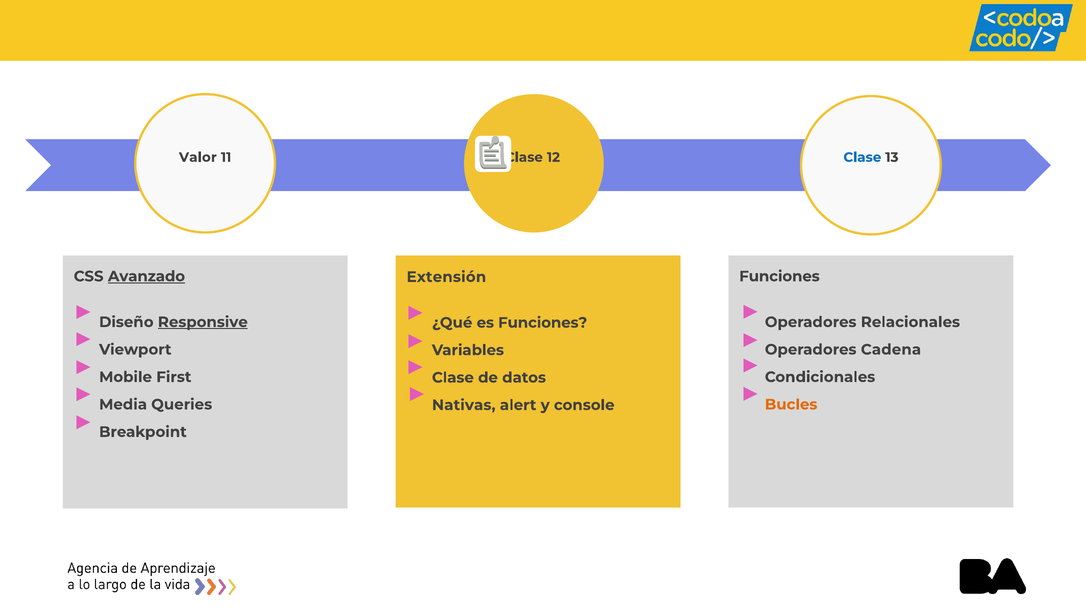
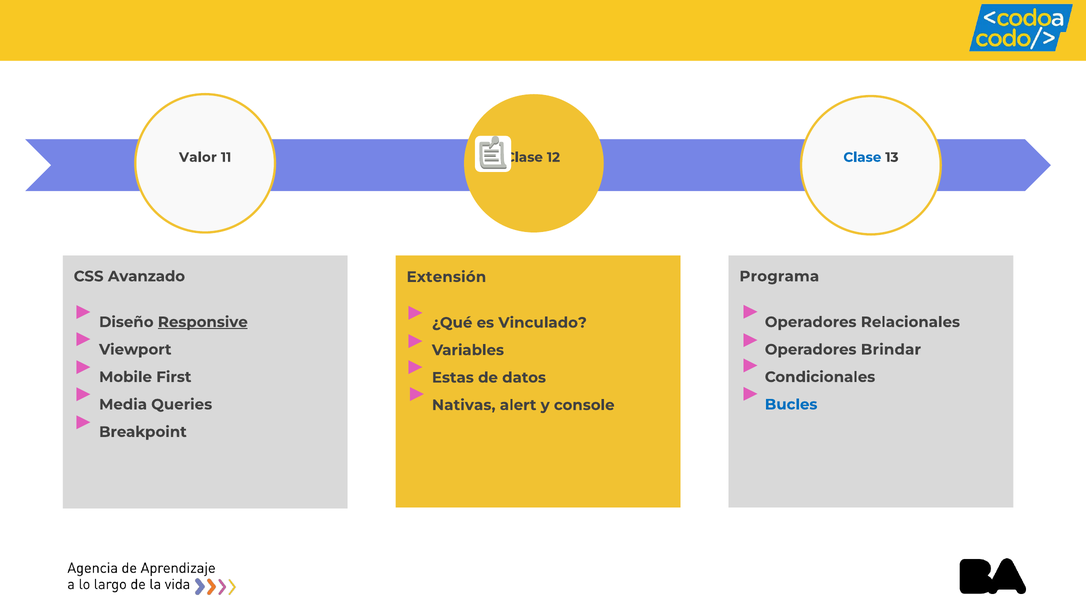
Avanzado underline: present -> none (146, 276)
Funciones: Funciones -> Programa (779, 276)
es Funciones: Funciones -> Vinculado (543, 323)
Cadena: Cadena -> Brindar (891, 350)
Clase: Clase -> Estas (453, 378)
Bucles colour: orange -> blue (791, 404)
